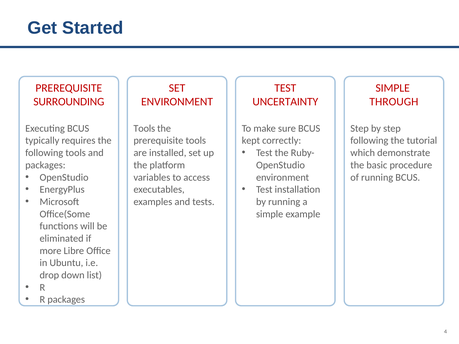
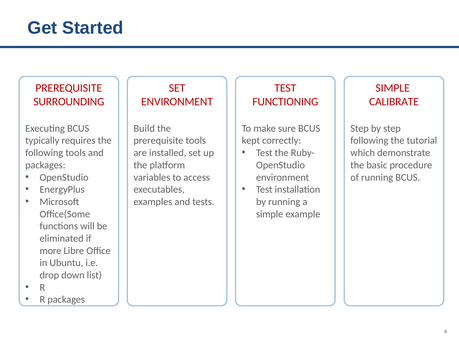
UNCERTAINTY: UNCERTAINTY -> FUNCTIONING (285, 102)
THROUGH: THROUGH -> CALIBRATE (394, 102)
Tools: Tools -> Build (144, 128)
